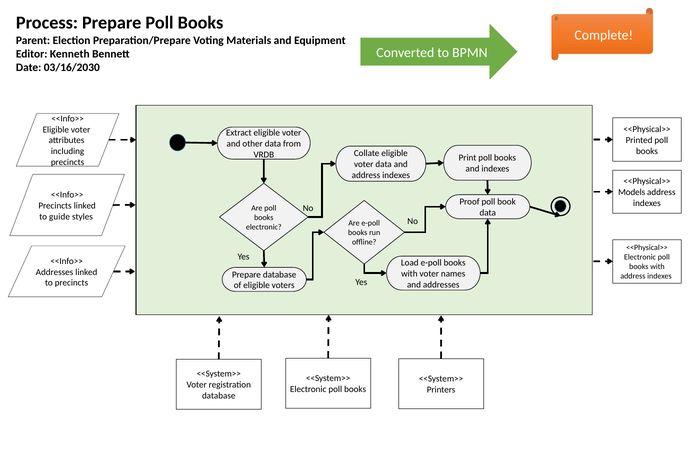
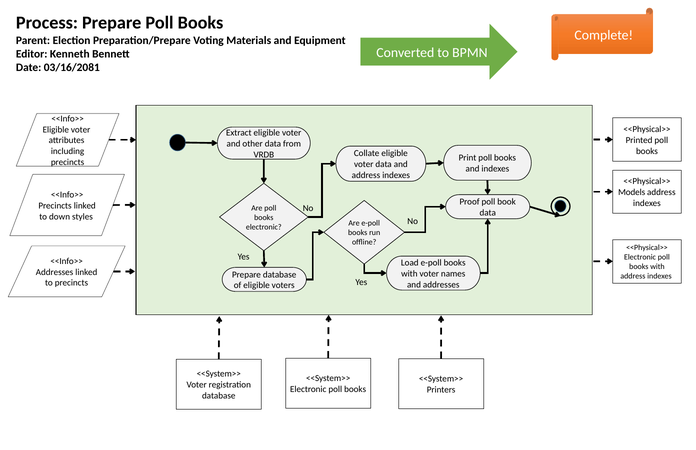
03/16/2030: 03/16/2030 -> 03/16/2081 (72, 68)
guide: guide -> down (60, 217)
